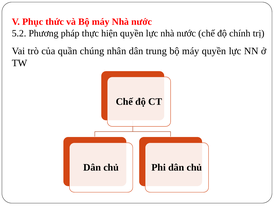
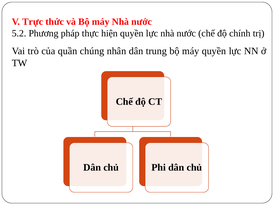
Phục: Phục -> Trực (33, 22)
